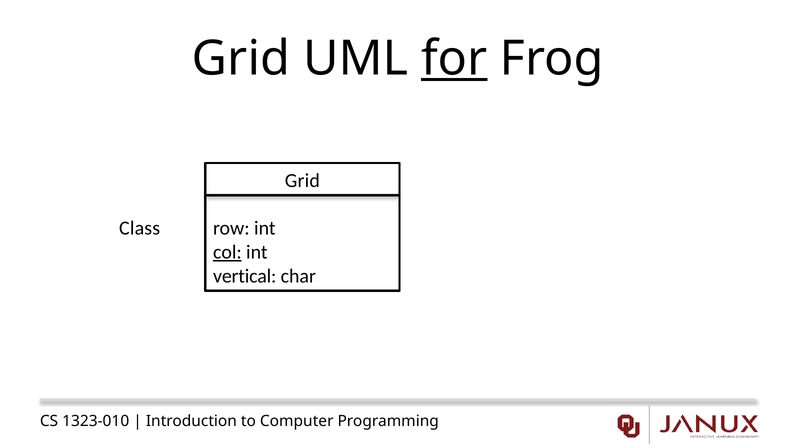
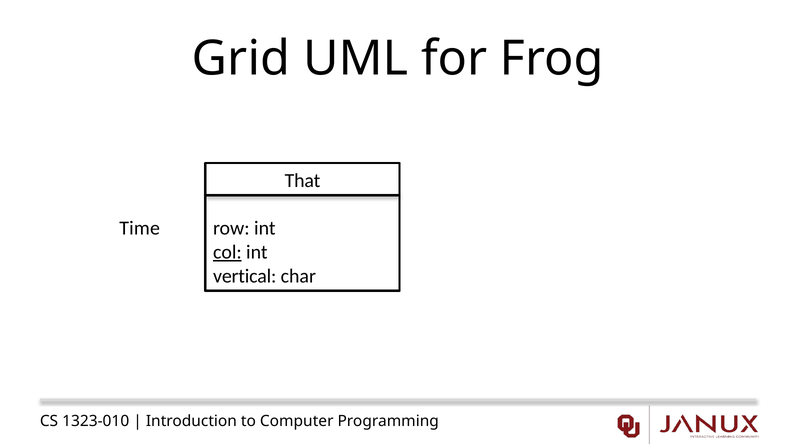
for underline: present -> none (454, 59)
Grid: Grid -> That (303, 180)
Class: Class -> Time (140, 228)
